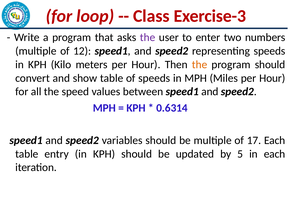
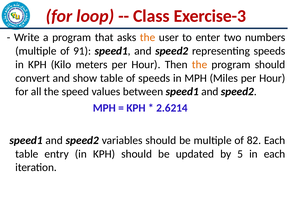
the colour: purple -> orange (148, 37)
12: 12 -> 91 (82, 51)
0.6314: 0.6314 -> 2.6214 (172, 108)
17: 17 -> 82 (254, 140)
